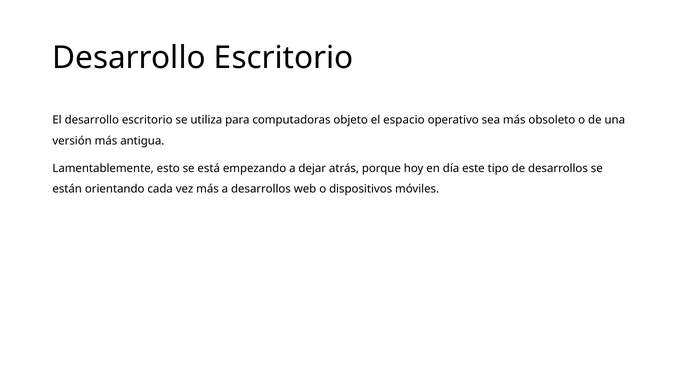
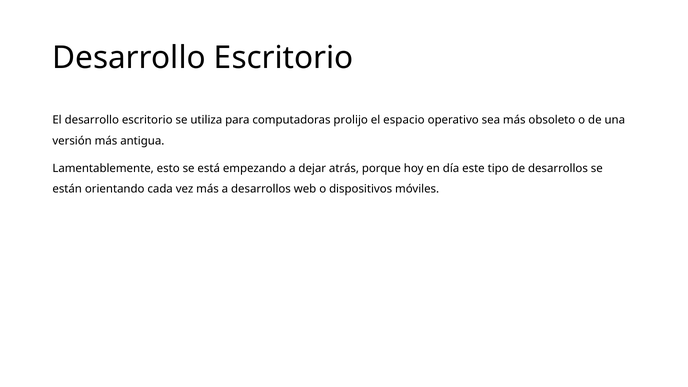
objeto: objeto -> prolijo (351, 120)
